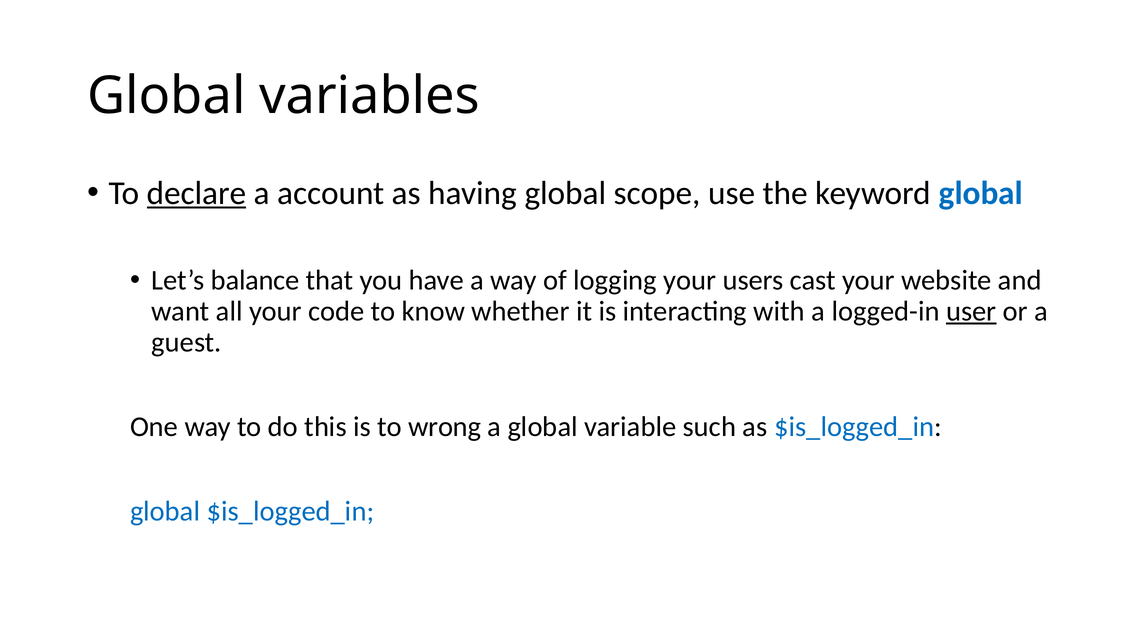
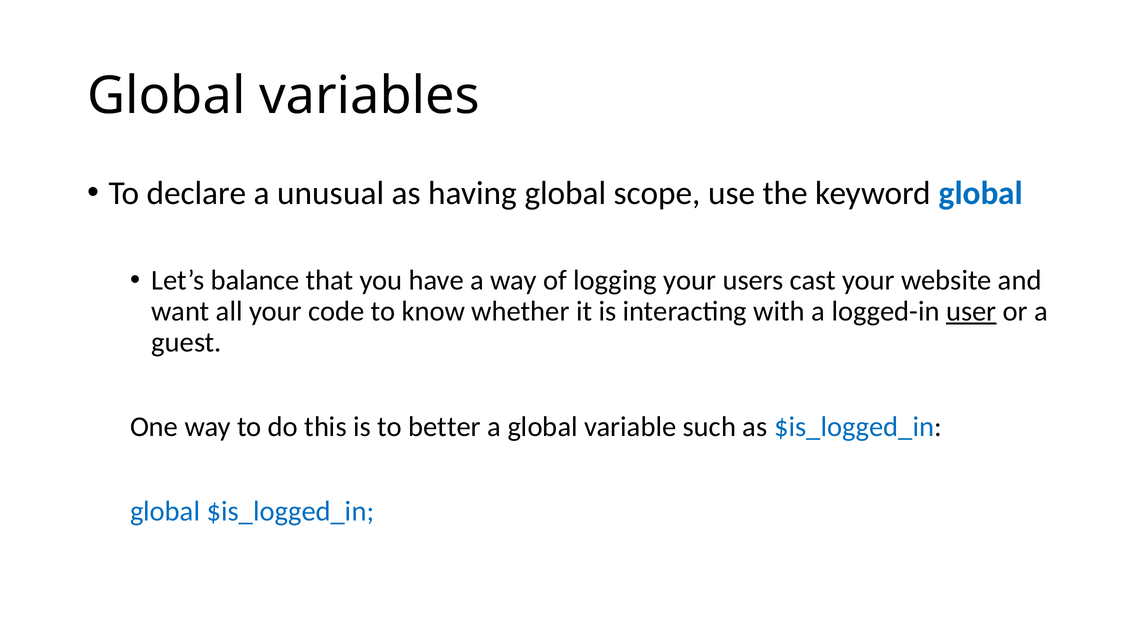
declare underline: present -> none (197, 193)
account: account -> unusual (331, 193)
wrong: wrong -> better (444, 427)
